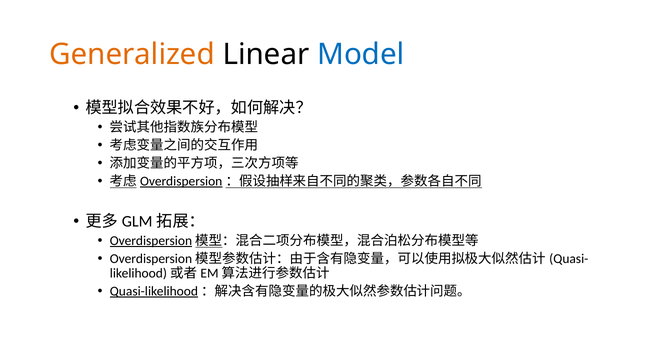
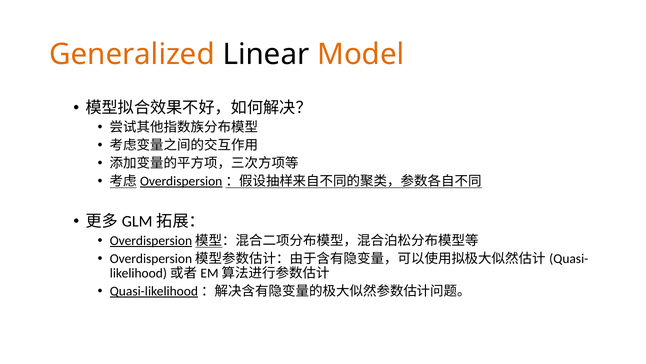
Model colour: blue -> orange (361, 54)
